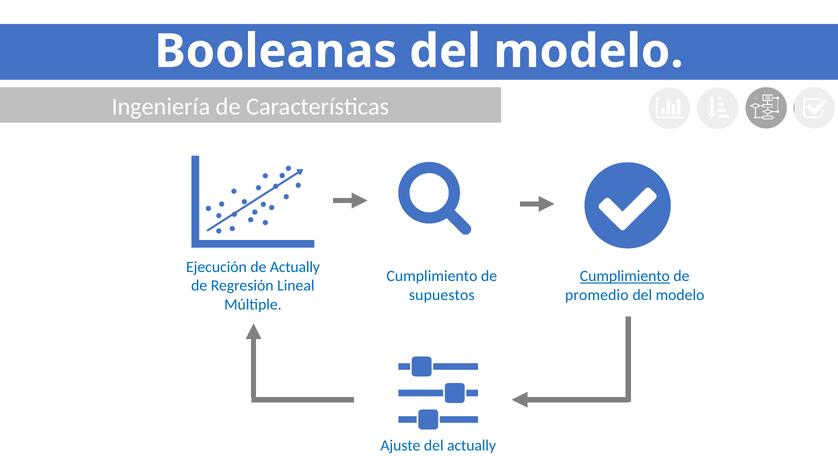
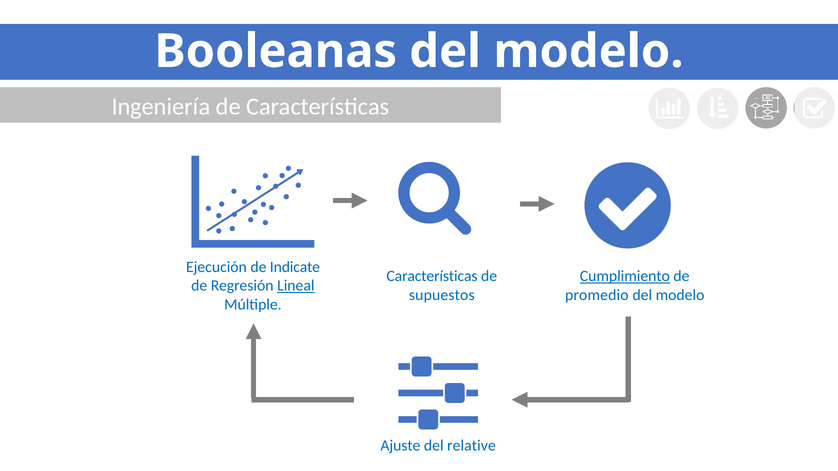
de Actually: Actually -> Indicate (295, 267)
Cumplimiento: Cumplimiento -> Características (432, 276)
Lineal underline: none -> present (296, 286)
del actually: actually -> relative (471, 446)
